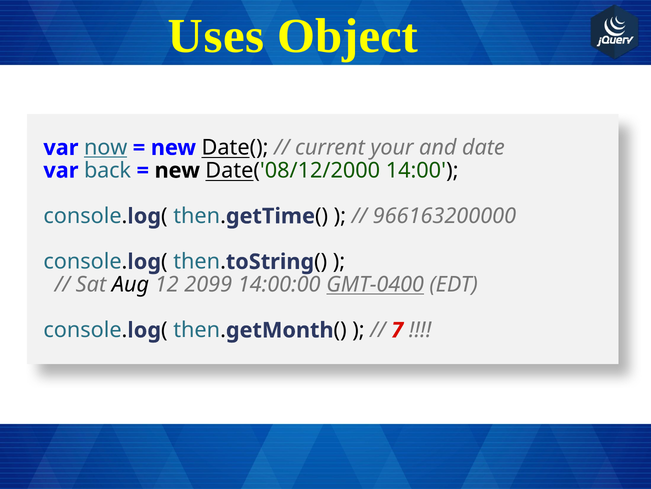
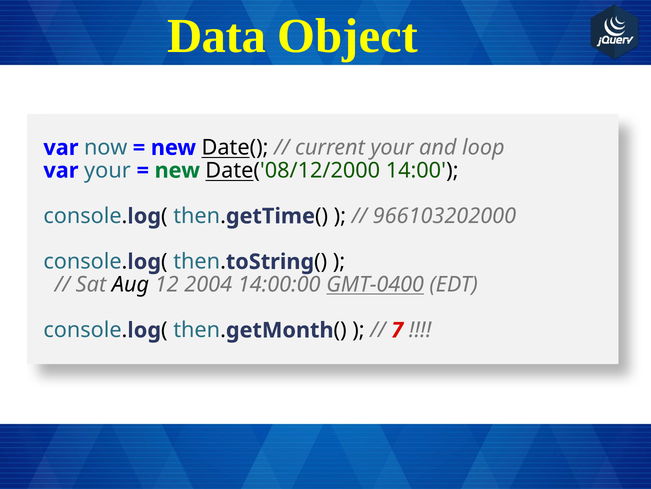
Uses: Uses -> Data (217, 36)
now underline: present -> none (106, 147)
date: date -> loop (483, 147)
var back: back -> your (107, 170)
new colour: black -> green (177, 170)
966163200000: 966163200000 -> 966103202000 (444, 216)
2099: 2099 -> 2004 (208, 284)
